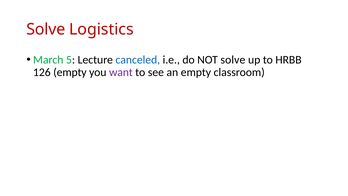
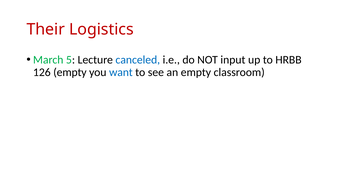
Solve: Solve -> Their (46, 29)
NOT solve: solve -> input (233, 60)
want colour: purple -> blue (121, 72)
